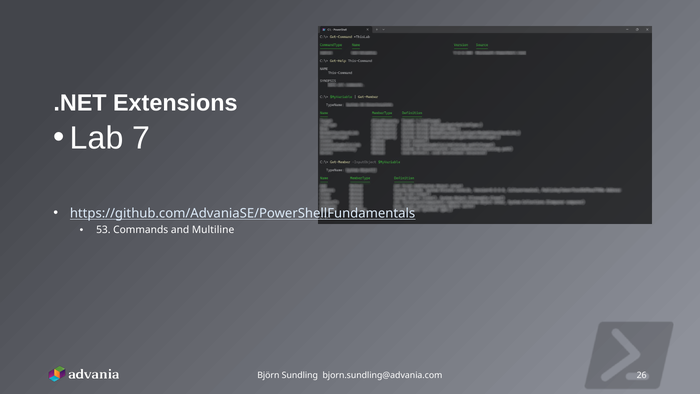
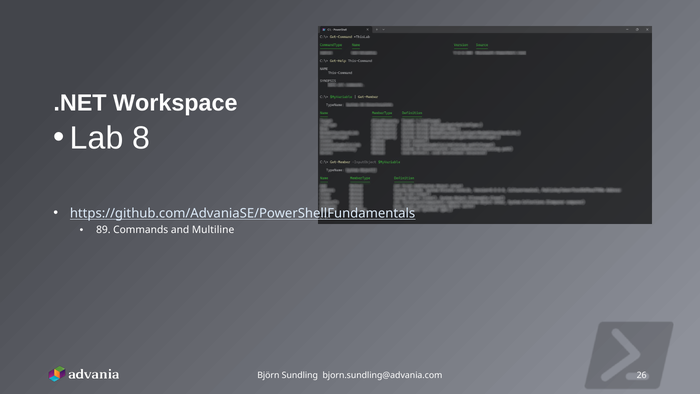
Extensions: Extensions -> Workspace (175, 103)
7: 7 -> 8 (141, 138)
53: 53 -> 89 (103, 230)
